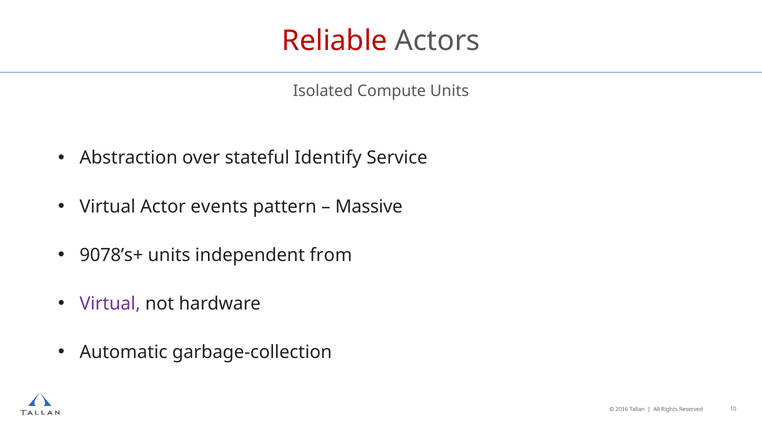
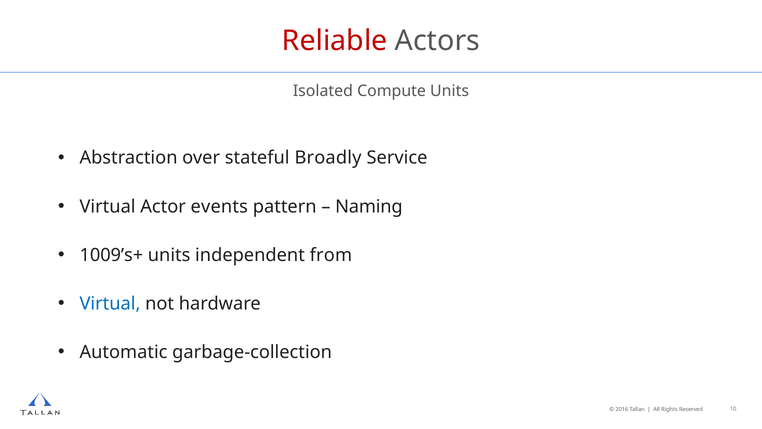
Identify: Identify -> Broadly (328, 158)
Massive: Massive -> Naming (369, 206)
9078’s+: 9078’s+ -> 1009’s+ (111, 255)
Virtual colour: purple -> blue (110, 303)
